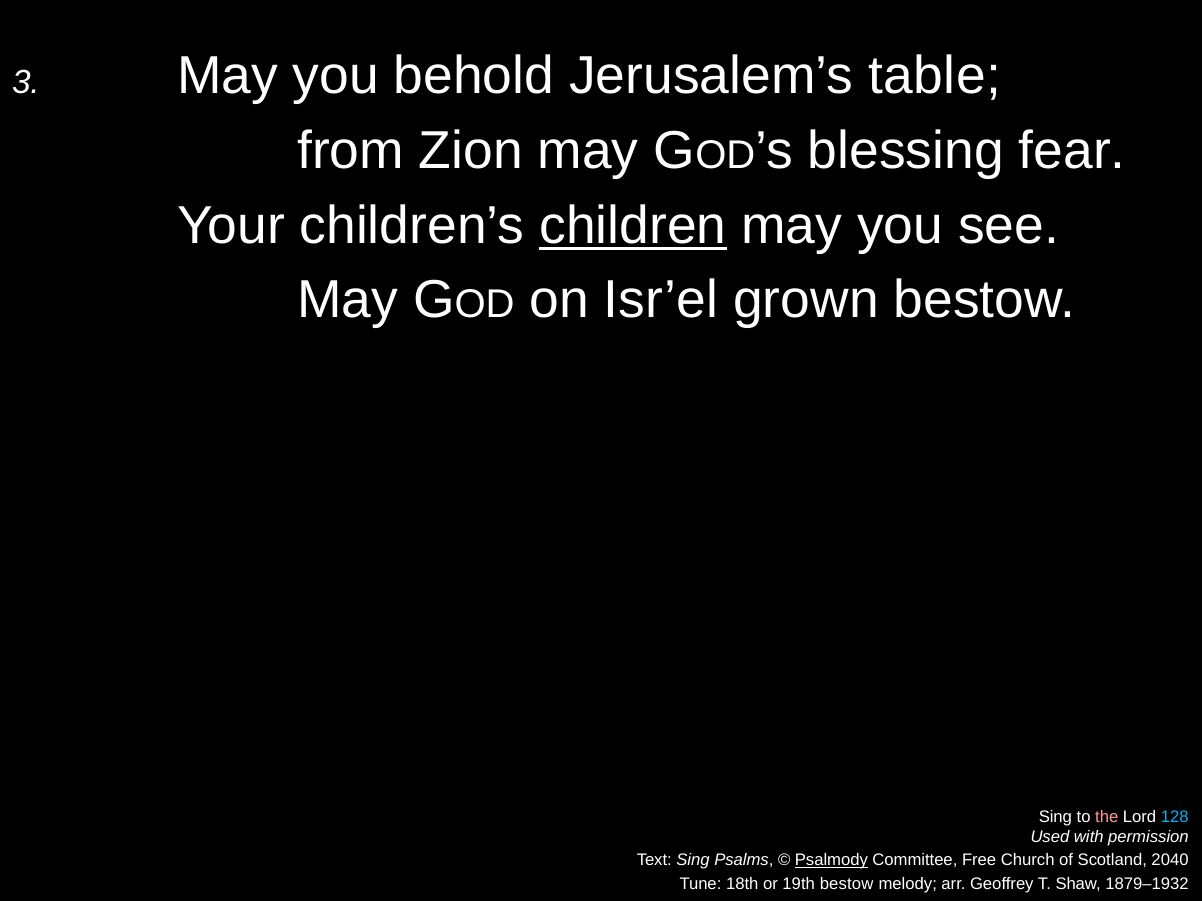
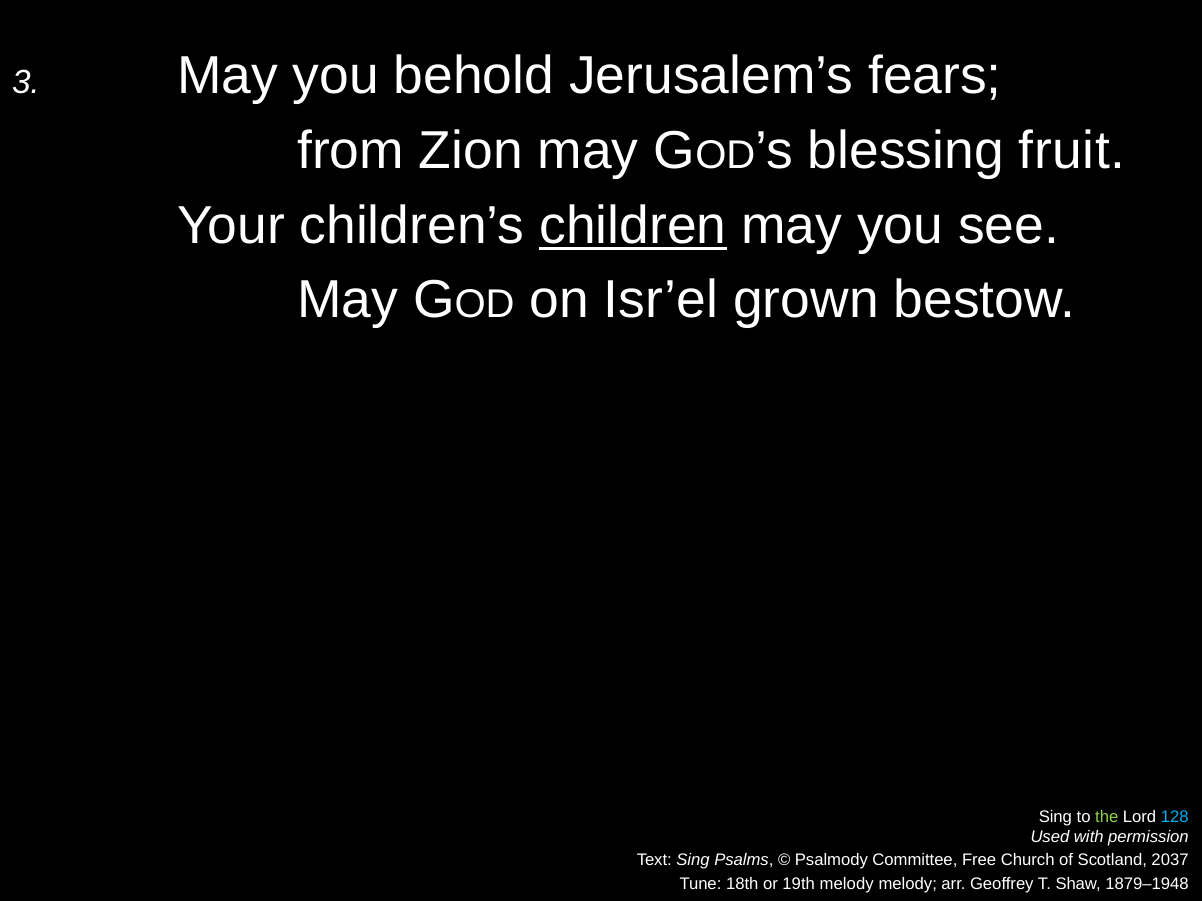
table: table -> fears (935, 76)
fear: fear -> fruit (1072, 151)
the colour: pink -> light green (1107, 817)
Psalmody underline: present -> none (831, 861)
2040: 2040 -> 2037 (1170, 861)
19th bestow: bestow -> melody (847, 884)
1879–1932: 1879–1932 -> 1879–1948 (1147, 884)
